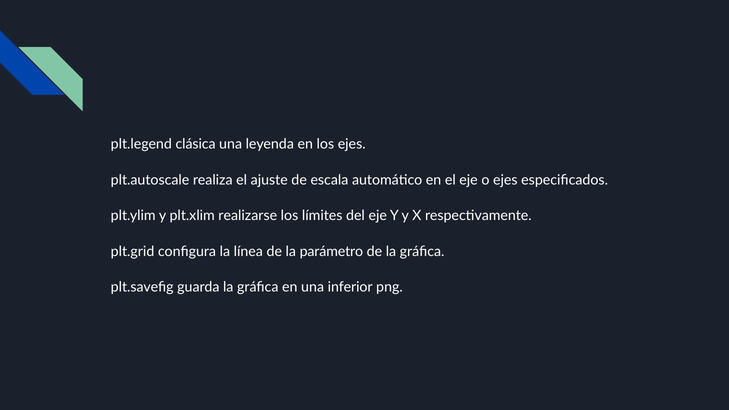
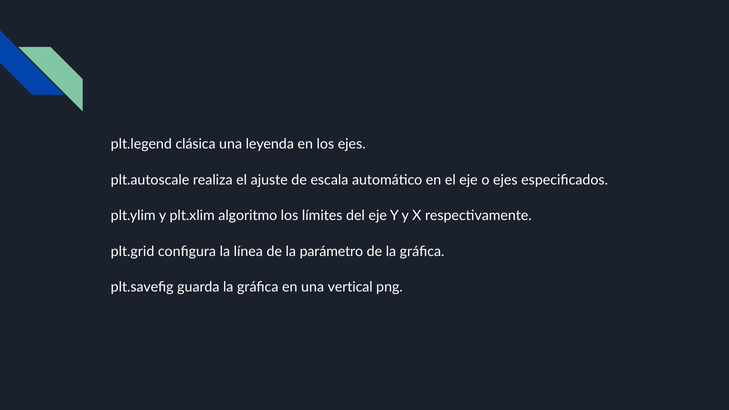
realizarse: realizarse -> algoritmo (248, 216)
inferior: inferior -> vertical (350, 287)
